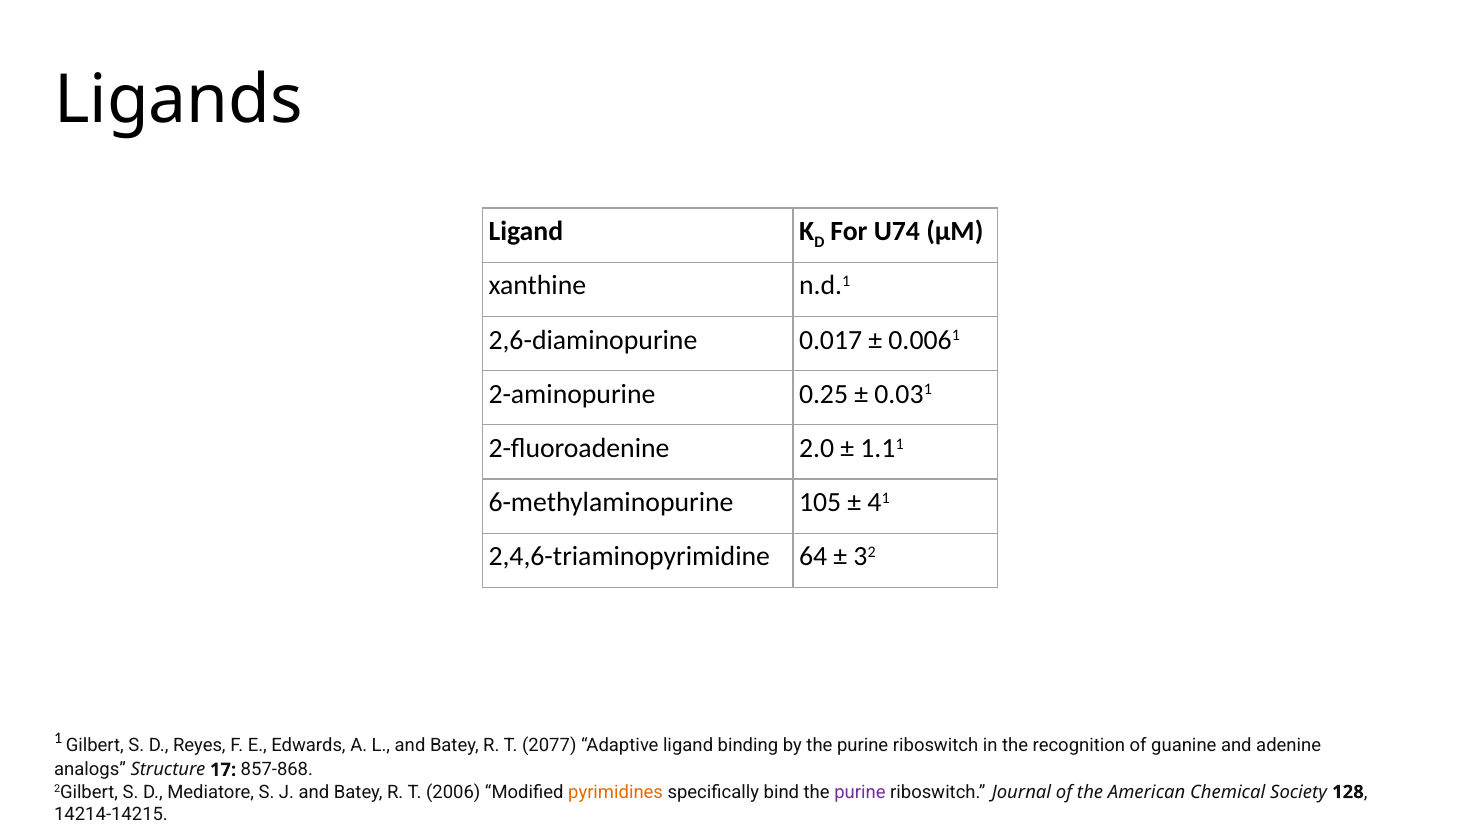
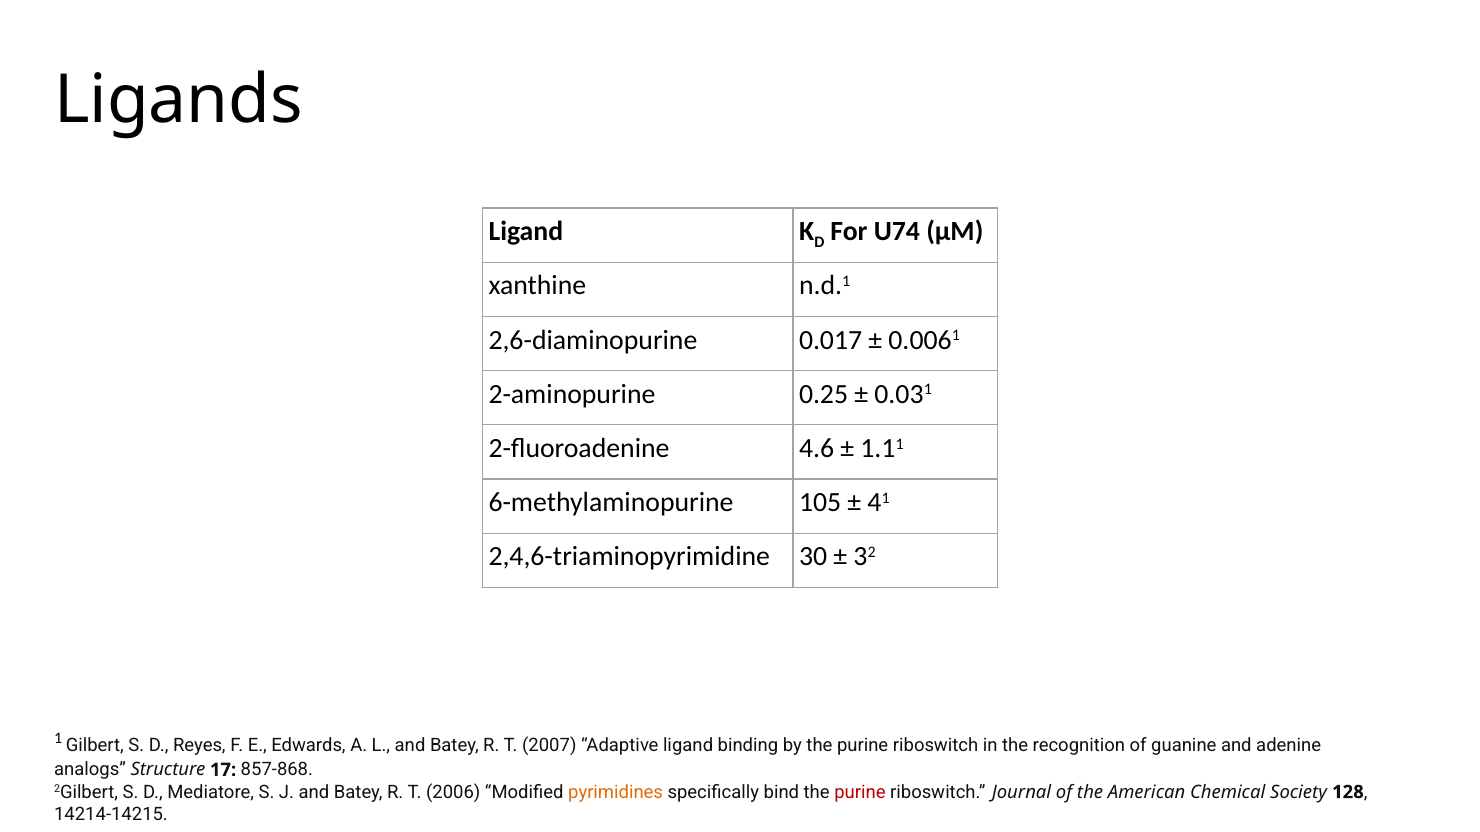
2.0: 2.0 -> 4.6 (817, 449)
64: 64 -> 30 (813, 557)
2077: 2077 -> 2007 (549, 746)
purine colour: purple -> red (860, 792)
